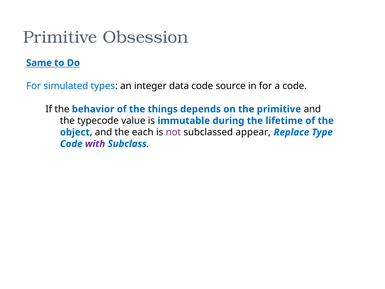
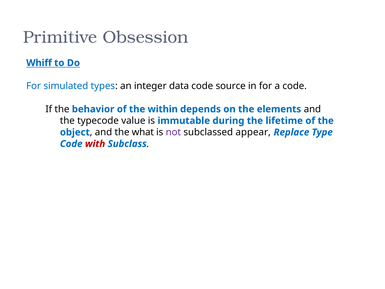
Same: Same -> Whiff (39, 63)
things: things -> within (163, 109)
the primitive: primitive -> elements (279, 109)
each: each -> what (143, 132)
with colour: purple -> red (95, 144)
